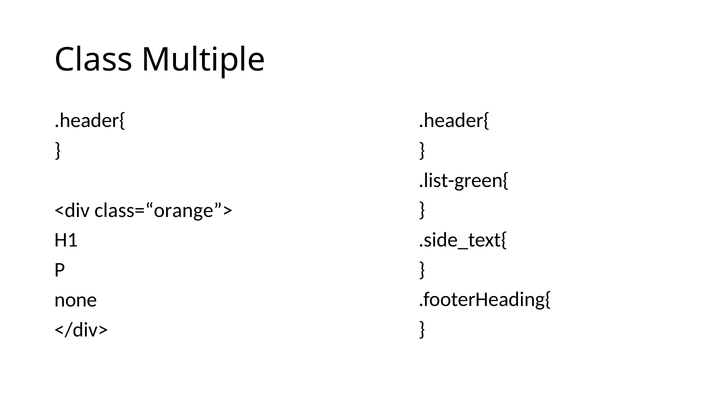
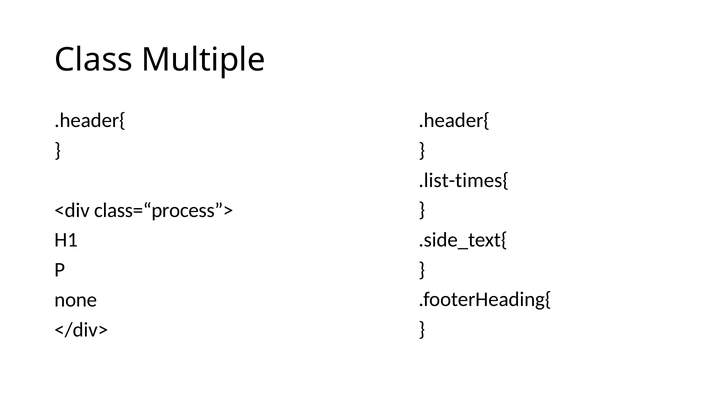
.list-green{: .list-green{ -> .list-times{ (464, 180)
class=“orange”>: class=“orange”> -> class=“process”> (164, 210)
